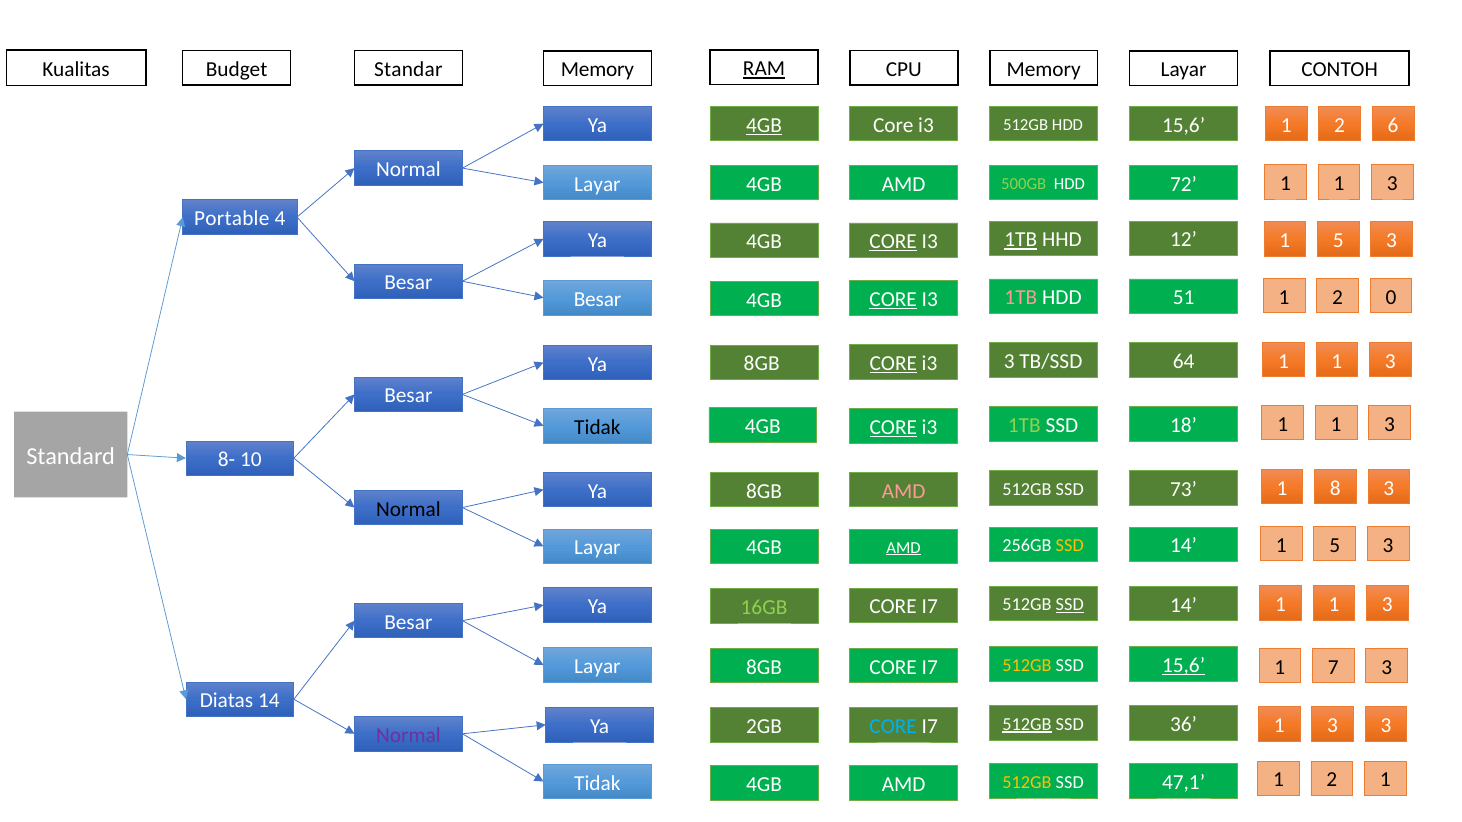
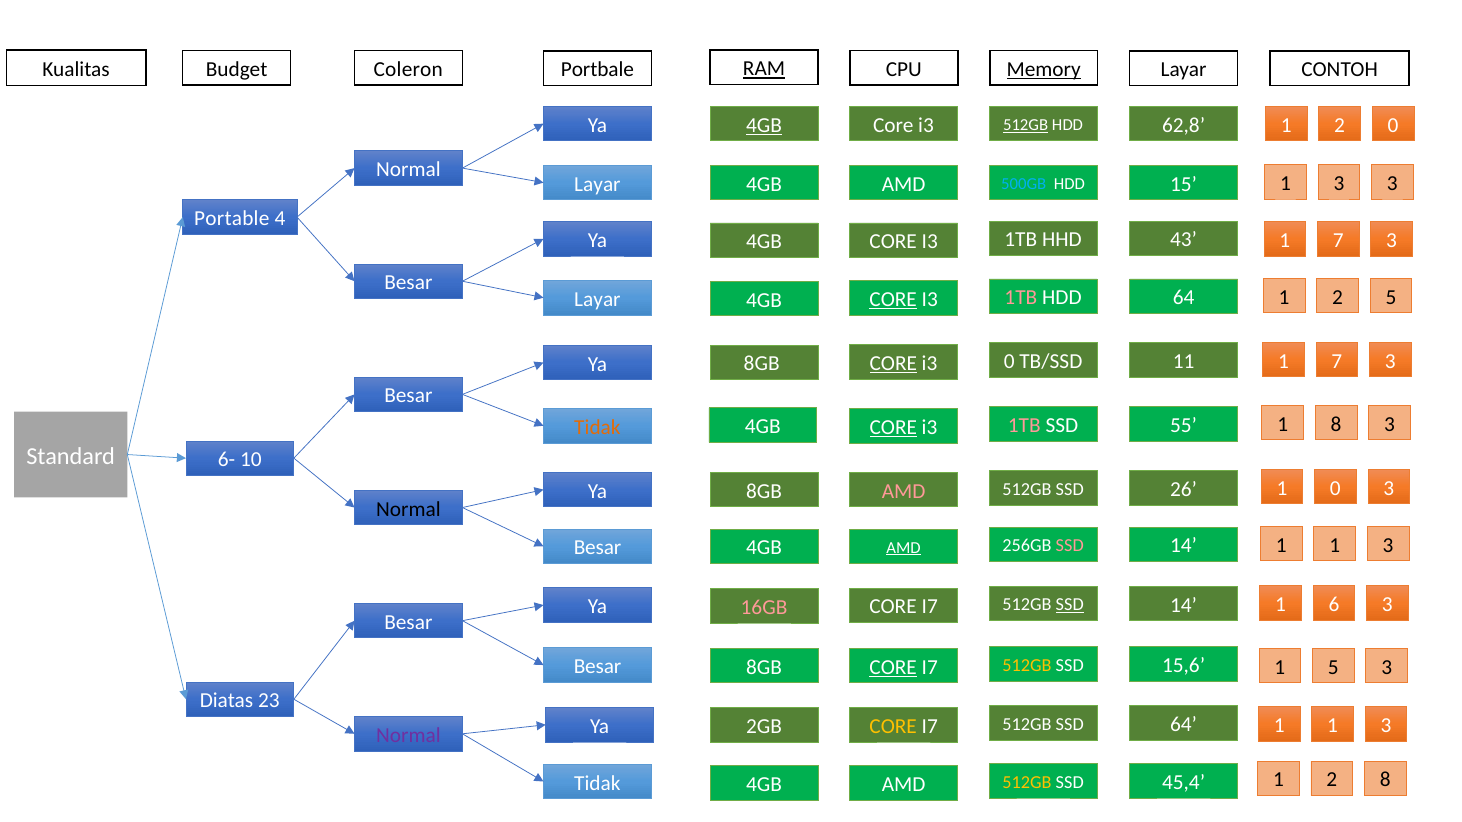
Memory underline: none -> present (1044, 69)
Standar: Standar -> Coleron (408, 69)
Memory: Memory -> Portbale (597, 70)
512GB underline: none -> present (1026, 125)
HDD 15,6: 15,6 -> 62,8 (1184, 125)
2 6: 6 -> 0 (1393, 125)
1: 1 -> 3 (1339, 183)
500GB colour: light green -> light blue (1024, 184)
72: 72 -> 15 (1184, 184)
5: 5 -> 7 (1338, 240)
CORE underline: present -> none (893, 242)
1TB underline: present -> none (1021, 240)
12: 12 -> 43 (1184, 240)
2 0: 0 -> 5 (1391, 297)
Besar: Besar -> Layar (597, 299)
HDD 51: 51 -> 64 (1184, 298)
1: 1 -> 7 (1337, 361)
i3 3: 3 -> 0 (1009, 362)
64: 64 -> 11 (1184, 362)
1: 1 -> 8 (1336, 424)
1TB colour: light green -> pink (1024, 426)
18: 18 -> 55 (1184, 426)
Tidak colour: black -> orange (597, 427)
8-: 8- -> 6- (227, 460)
1 8: 8 -> 0 (1335, 488)
73: 73 -> 26 (1184, 489)
5: 5 -> 1 (1335, 545)
Layar: Layar -> Besar (598, 548)
SSD colour: yellow -> pink (1070, 546)
1: 1 -> 6 (1334, 605)
16GB colour: light green -> pink (764, 608)
Layar: Layar -> Besar (598, 667)
CORE underline: none -> present (893, 667)
15,6 underline: present -> none (1184, 666)
1 7: 7 -> 5 (1333, 667)
Diatas 14: 14 -> 23 (269, 701)
3: 3 -> 1 (1333, 726)
CORE colour: light blue -> yellow (893, 727)
512GB underline: present -> none (1027, 724)
SSD 36: 36 -> 64 (1184, 725)
2 1: 1 -> 8 (1385, 780)
47,1: 47,1 -> 45,4 (1184, 783)
